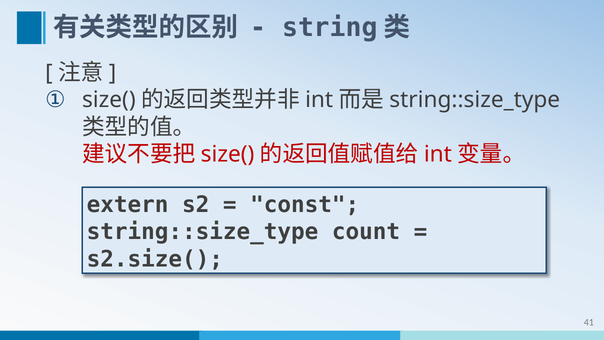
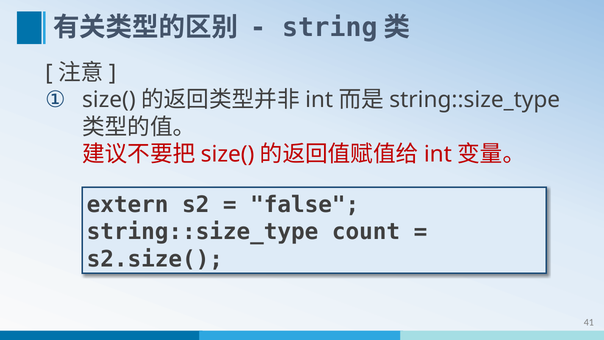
const: const -> false (305, 205)
